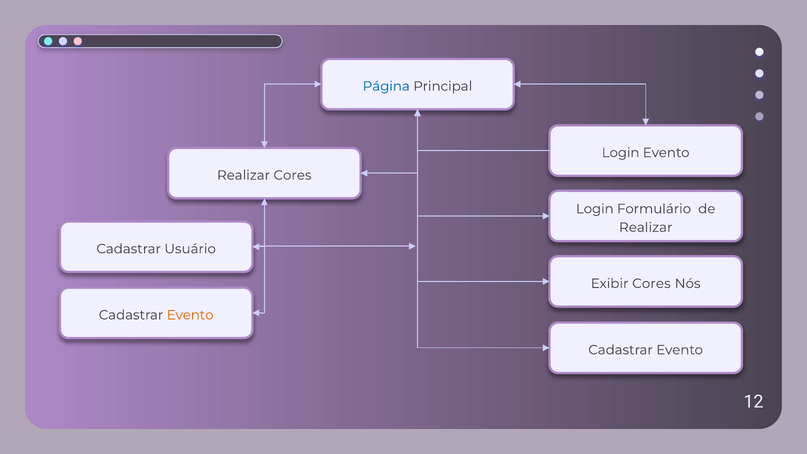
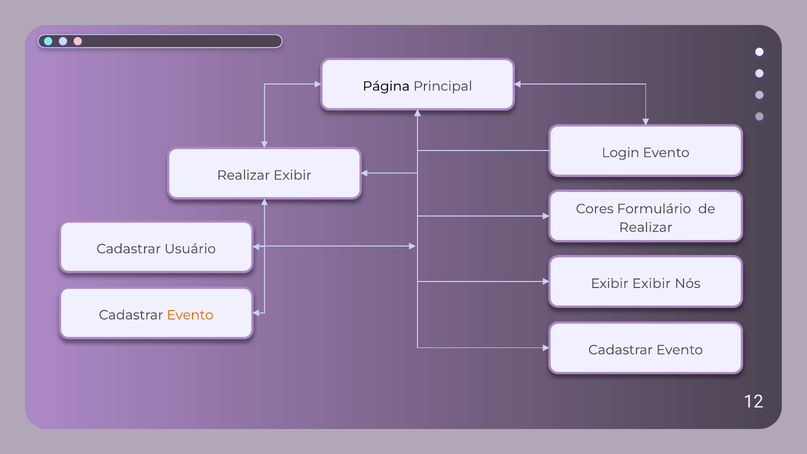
Página colour: blue -> black (386, 86)
Realizar Cores: Cores -> Exibir (292, 175)
Login: Login -> Cores (595, 209)
Exibir Cores: Cores -> Exibir (651, 284)
